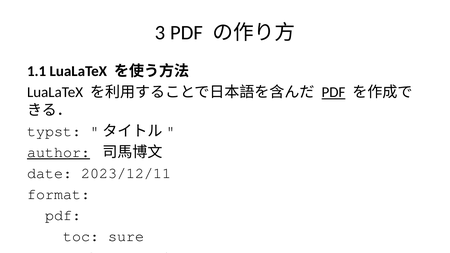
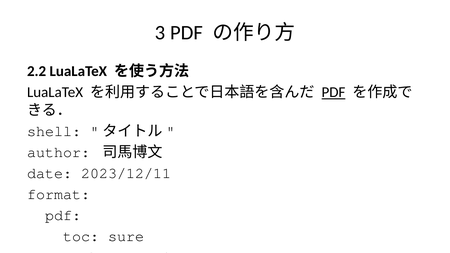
1.1: 1.1 -> 2.2 (37, 71)
typst: typst -> shell (54, 131)
author underline: present -> none (59, 152)
